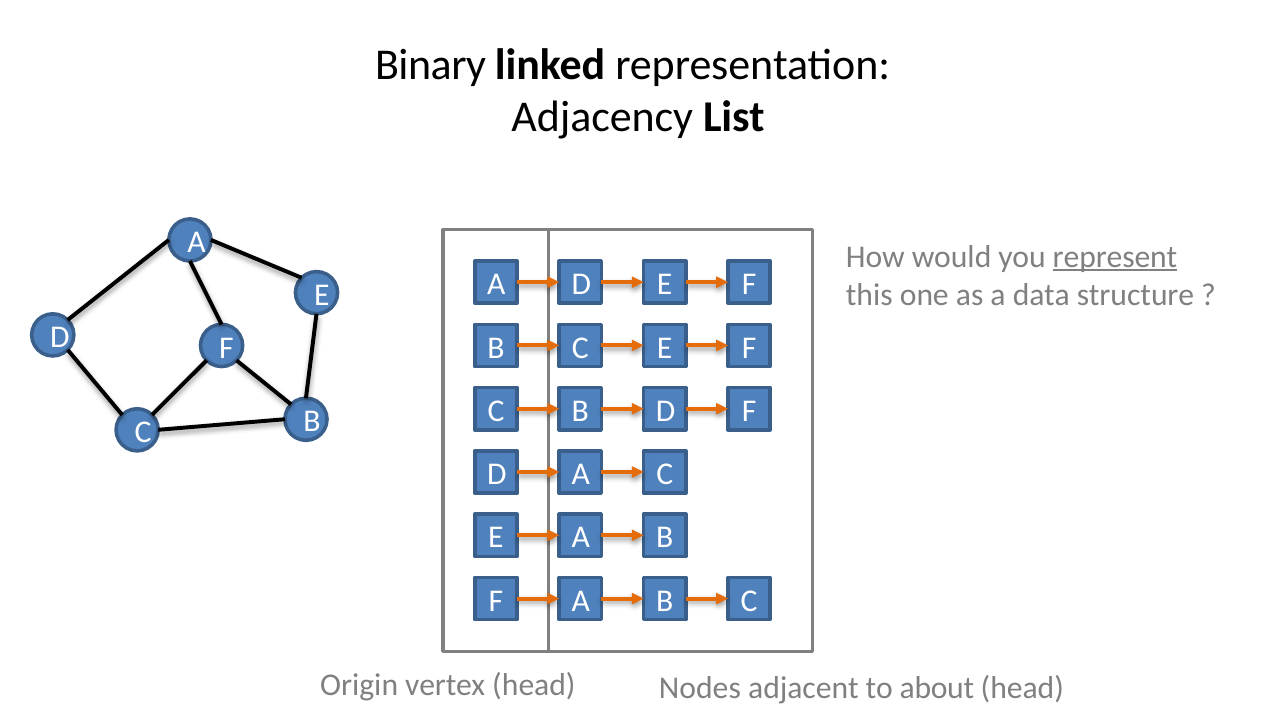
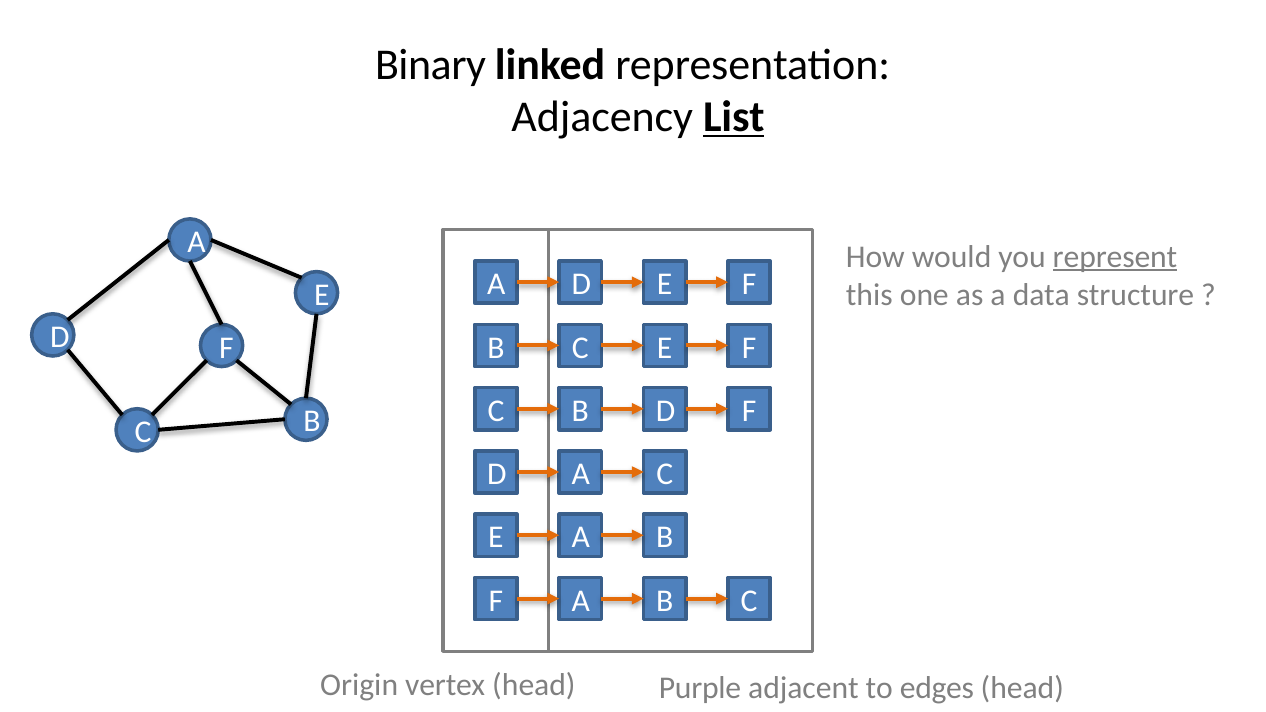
List underline: none -> present (734, 117)
Nodes: Nodes -> Purple (700, 688)
about: about -> edges (937, 688)
